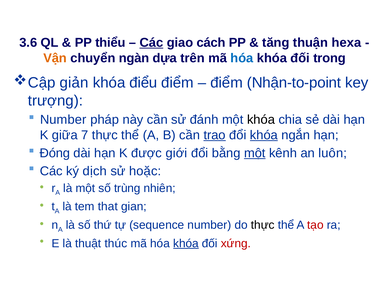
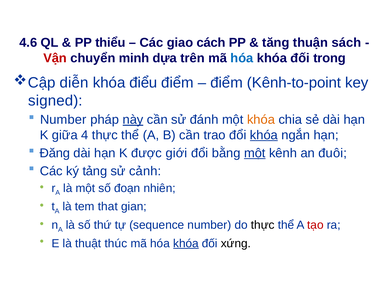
3.6: 3.6 -> 4.6 (28, 43)
Các underline: present -> none (151, 43)
hexa: hexa -> sách (346, 43)
Vận colour: orange -> red (55, 58)
ngàn: ngàn -> minh (134, 58)
giản: giản -> diễn (74, 83)
Nhận-to-point: Nhận-to-point -> Kênh-to-point (294, 83)
trượng: trượng -> signed (55, 101)
này underline: none -> present (133, 120)
khóa colour: black -> orange (261, 120)
7: 7 -> 4 (85, 135)
trao underline: present -> none (215, 135)
Đóng: Đóng -> Đăng (55, 153)
luôn: luôn -> đuôi (333, 153)
dịch: dịch -> tảng (95, 171)
hoặc: hoặc -> cảnh (145, 171)
trùng: trùng -> đoạn (127, 188)
xứng colour: red -> black (236, 244)
